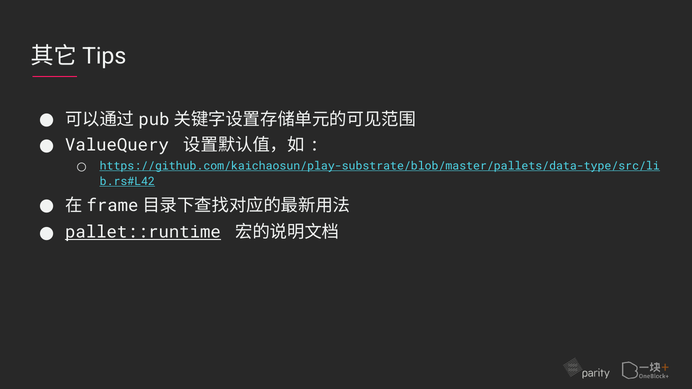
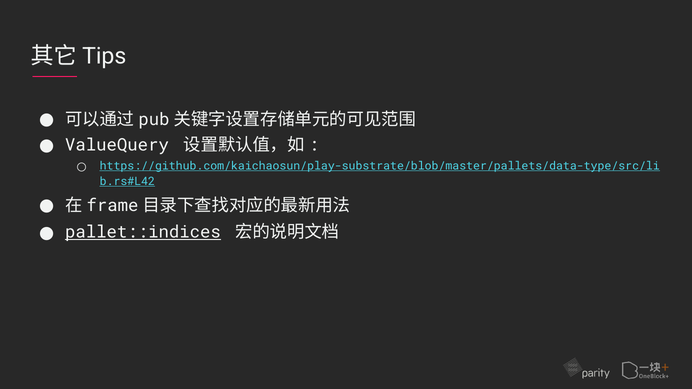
pallet::runtime: pallet::runtime -> pallet::indices (143, 232)
